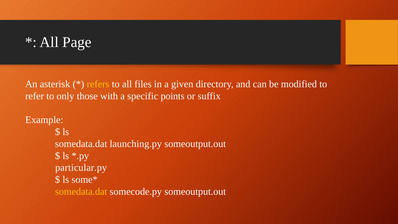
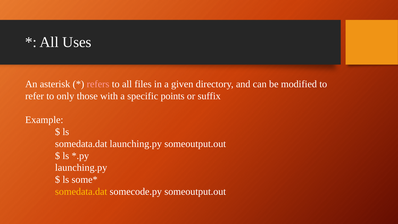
Page: Page -> Uses (77, 42)
refers colour: yellow -> pink (98, 84)
particular.py: particular.py -> launching.py (81, 168)
